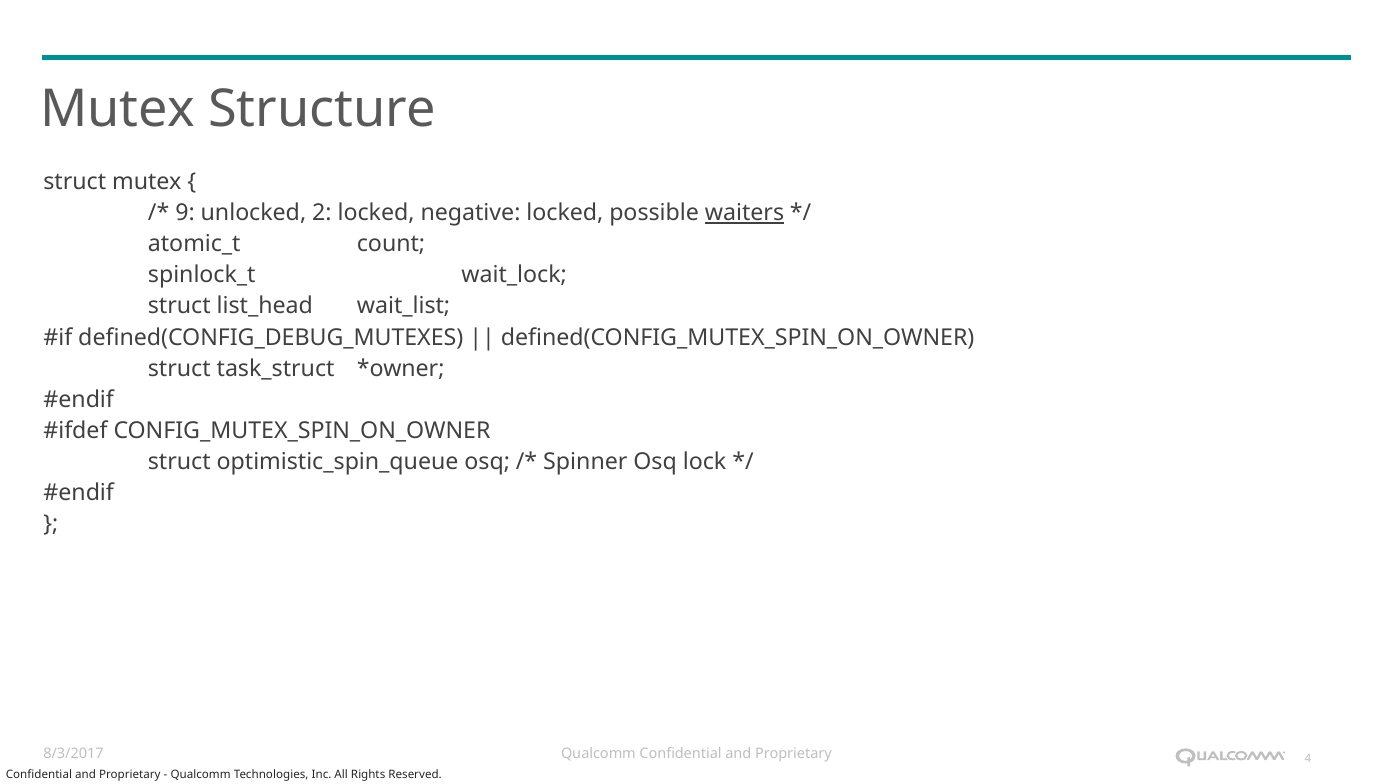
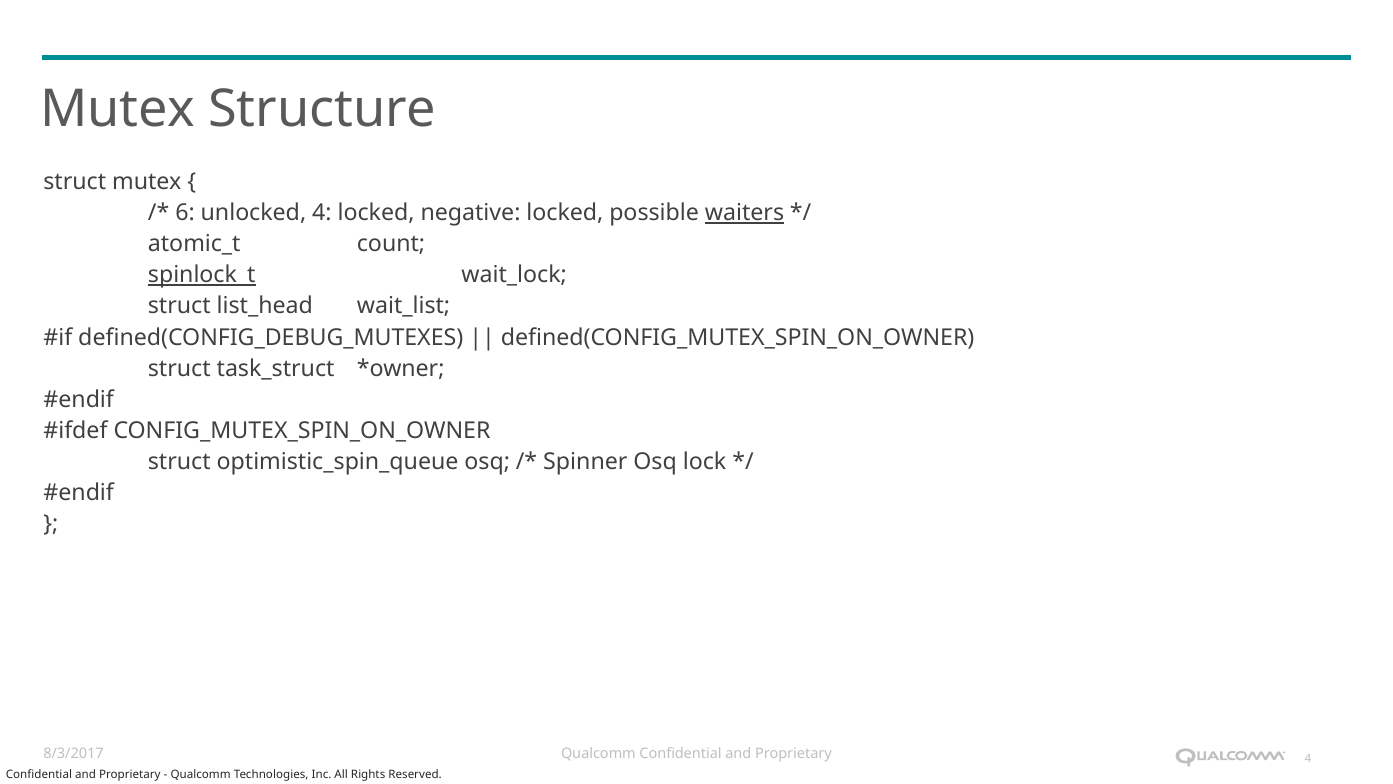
9: 9 -> 6 (185, 213)
unlocked 2: 2 -> 4 (322, 213)
spinlock_t underline: none -> present (202, 275)
